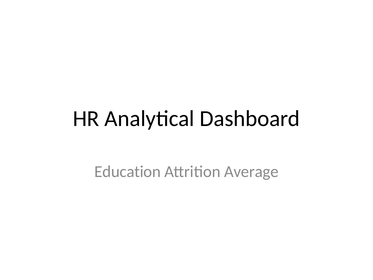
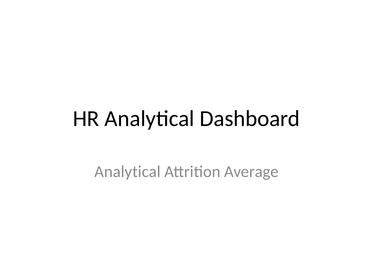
Education: Education -> Analytical (128, 171)
